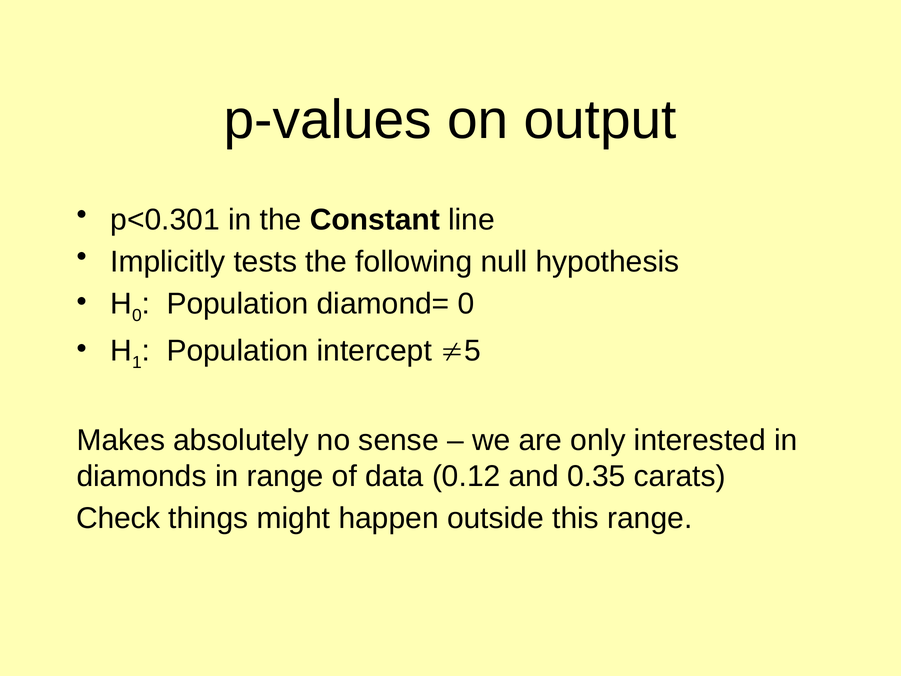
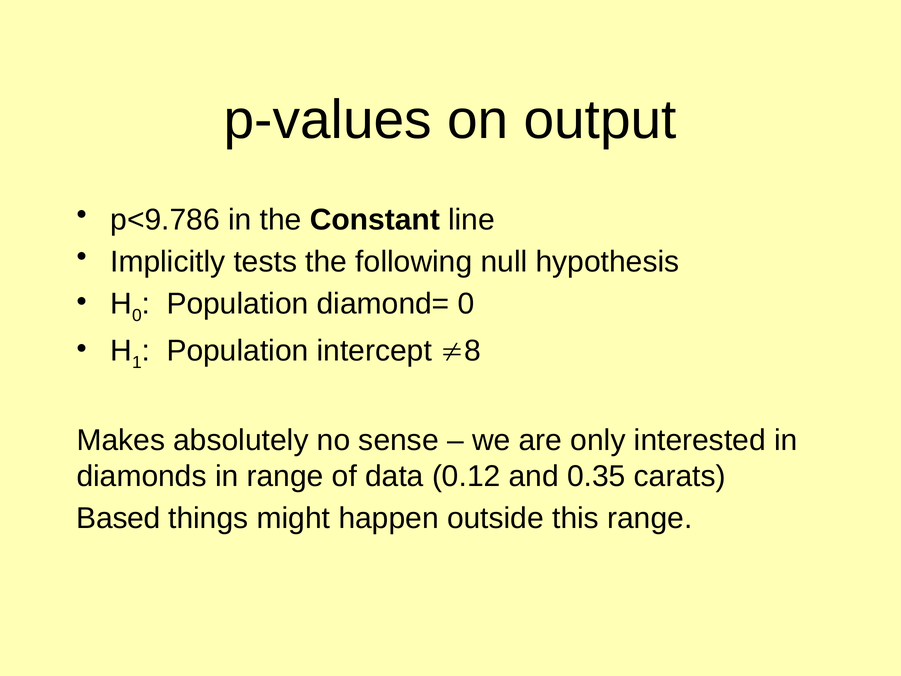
p<0.301: p<0.301 -> p<9.786 (165, 220)
5: 5 -> 8 (473, 351)
Check: Check -> Based (118, 518)
